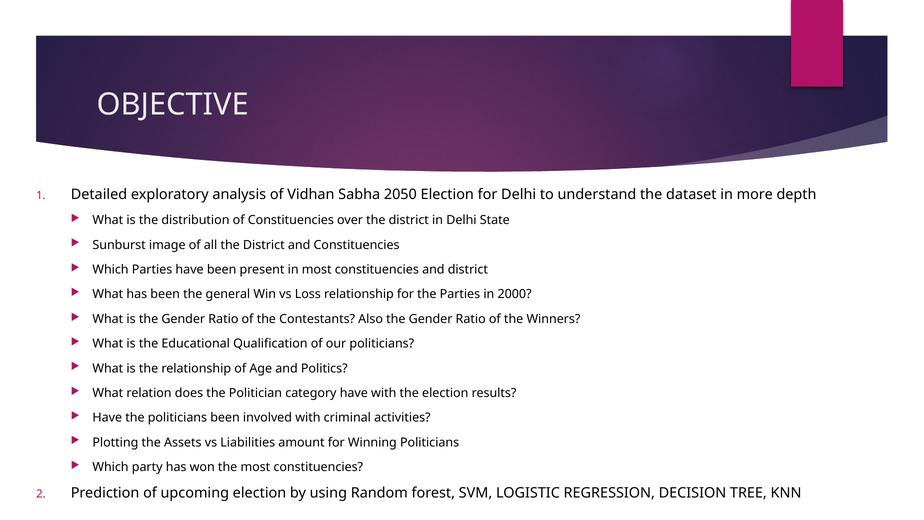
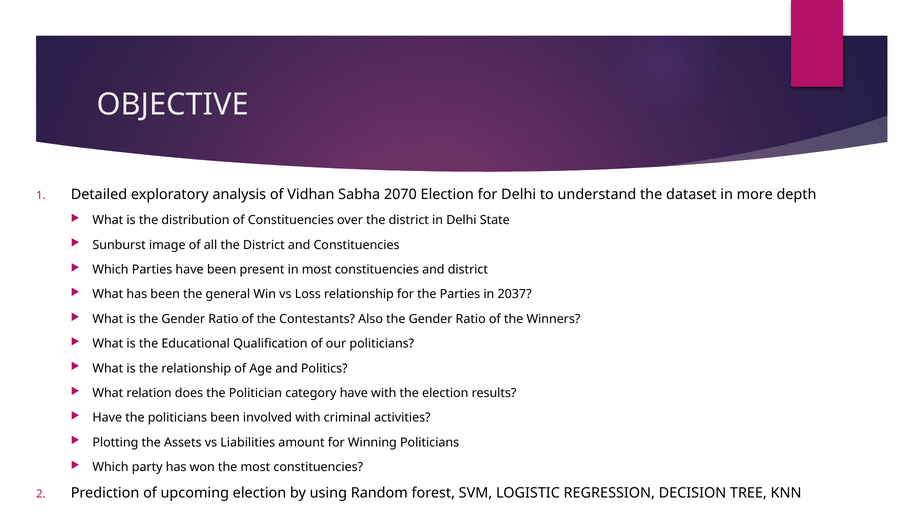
2050: 2050 -> 2070 (400, 195)
2000: 2000 -> 2037 (515, 294)
